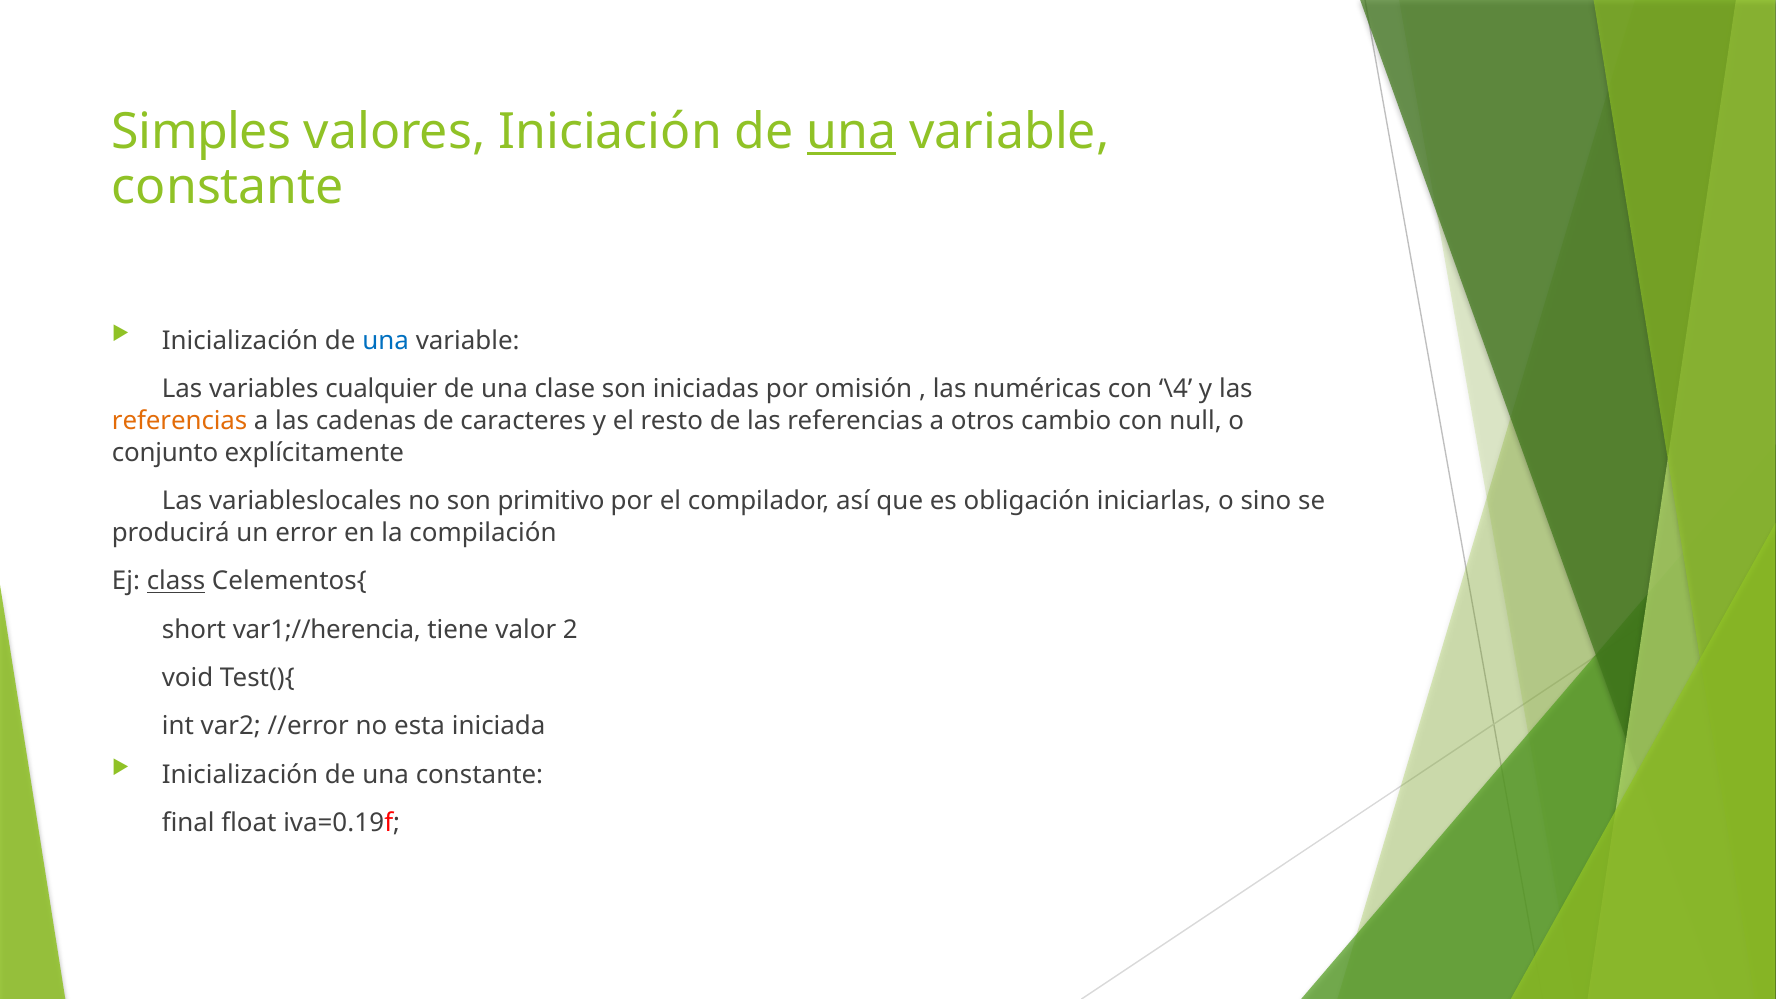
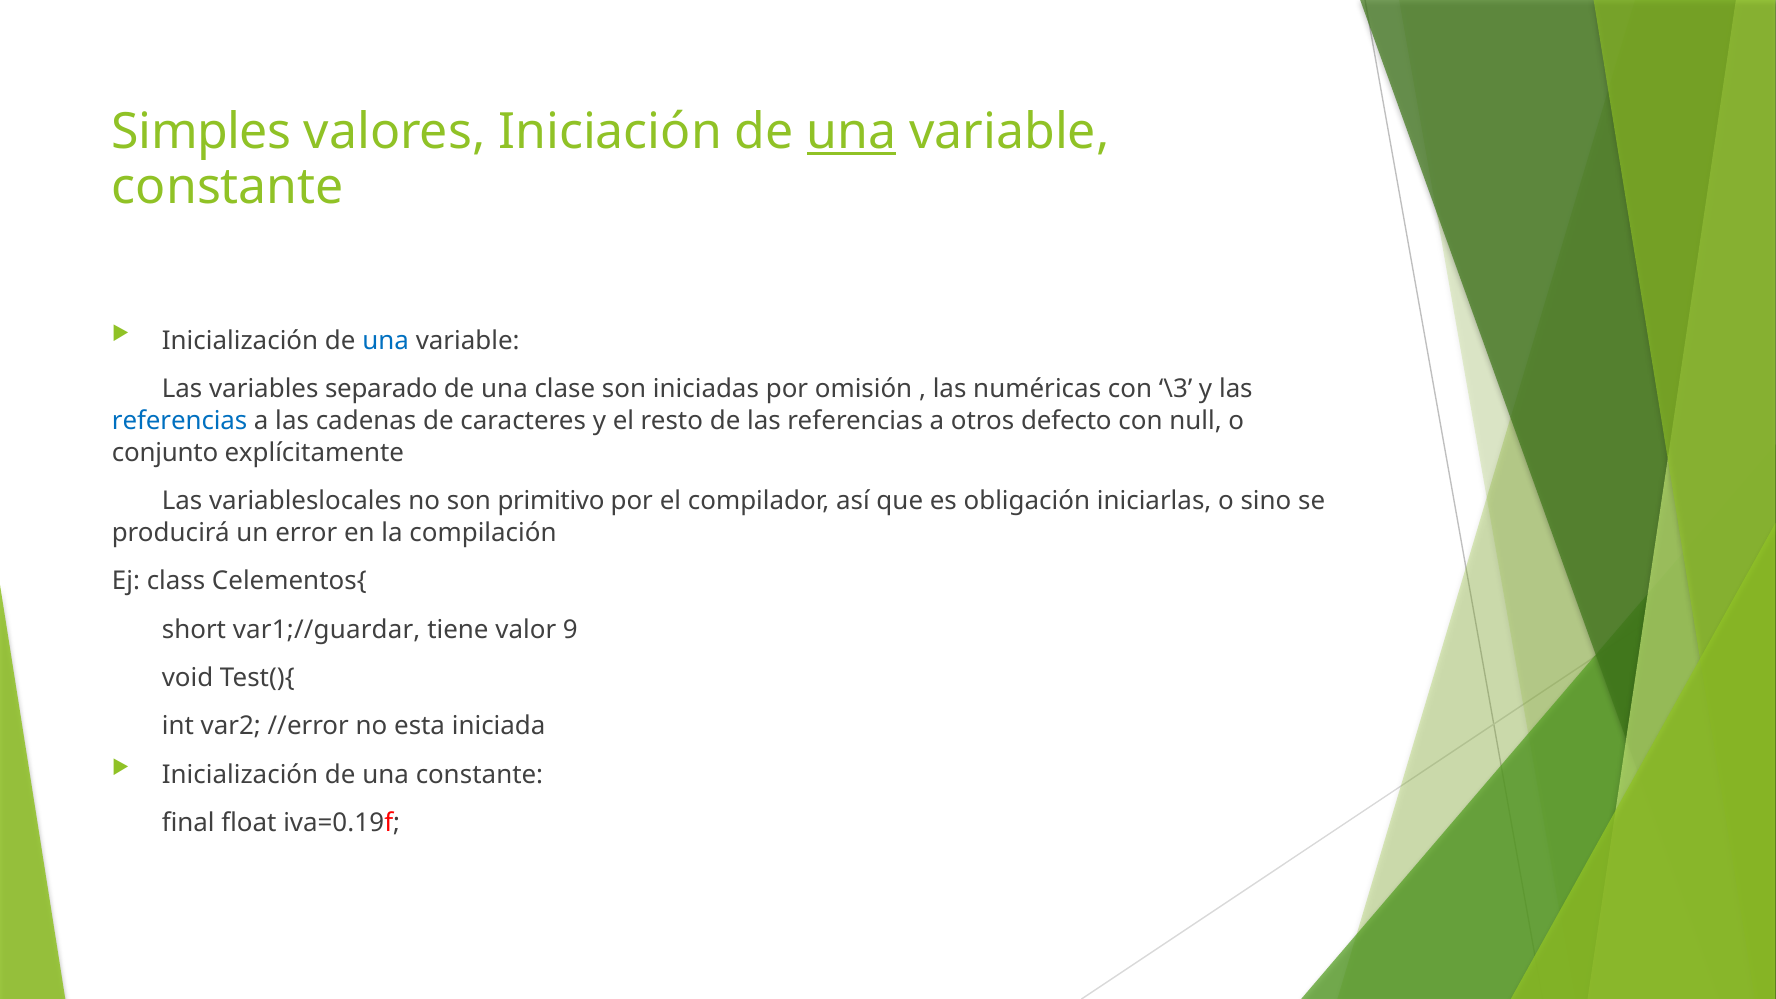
cualquier: cualquier -> separado (381, 389)
\4: \4 -> \3 (1176, 389)
referencias colour: orange -> blue (180, 421)
cambio: cambio -> defecto (1066, 421)
class underline: present -> none (176, 581)
var1;//herencia: var1;//herencia -> var1;//guardar (327, 630)
2: 2 -> 9 (570, 630)
